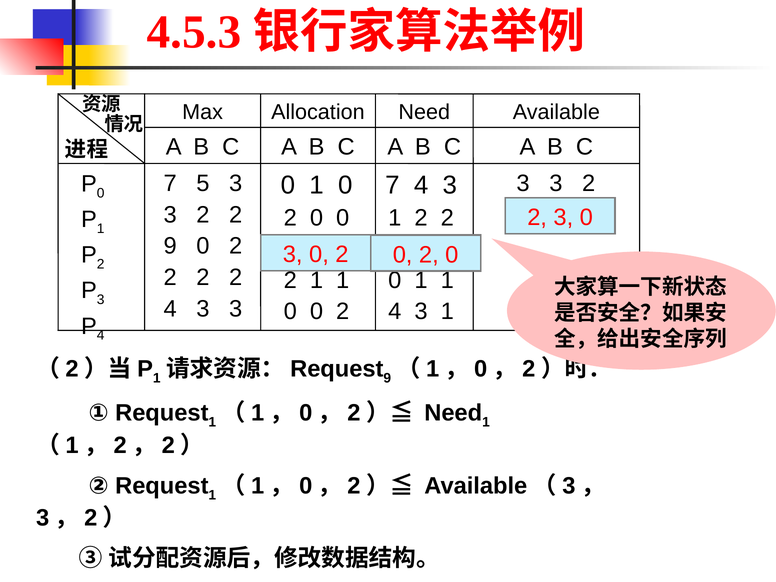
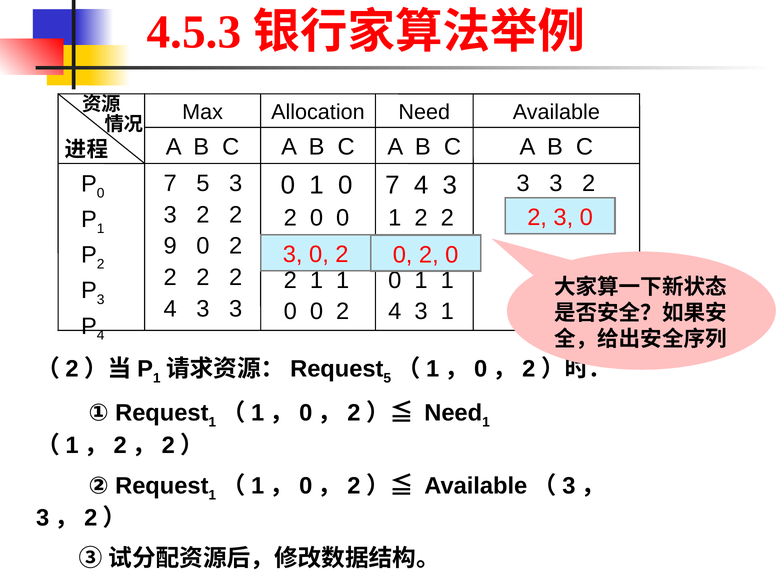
9: 9 -> 5 (387, 378)
